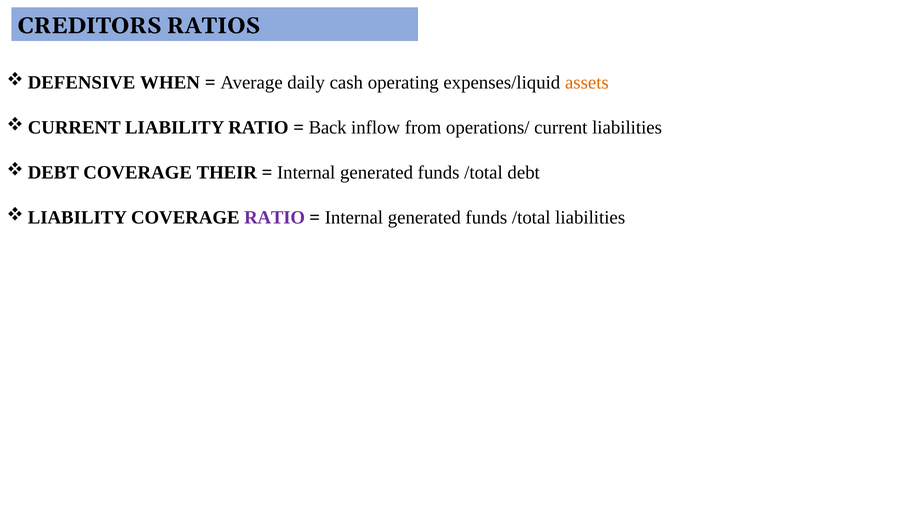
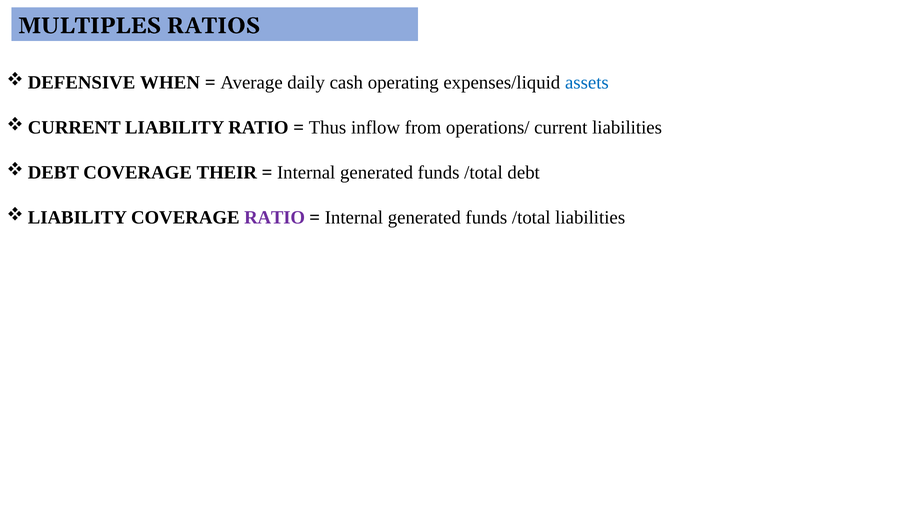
CREDITORS: CREDITORS -> MULTIPLES (90, 26)
assets colour: orange -> blue (587, 82)
Back: Back -> Thus (328, 128)
